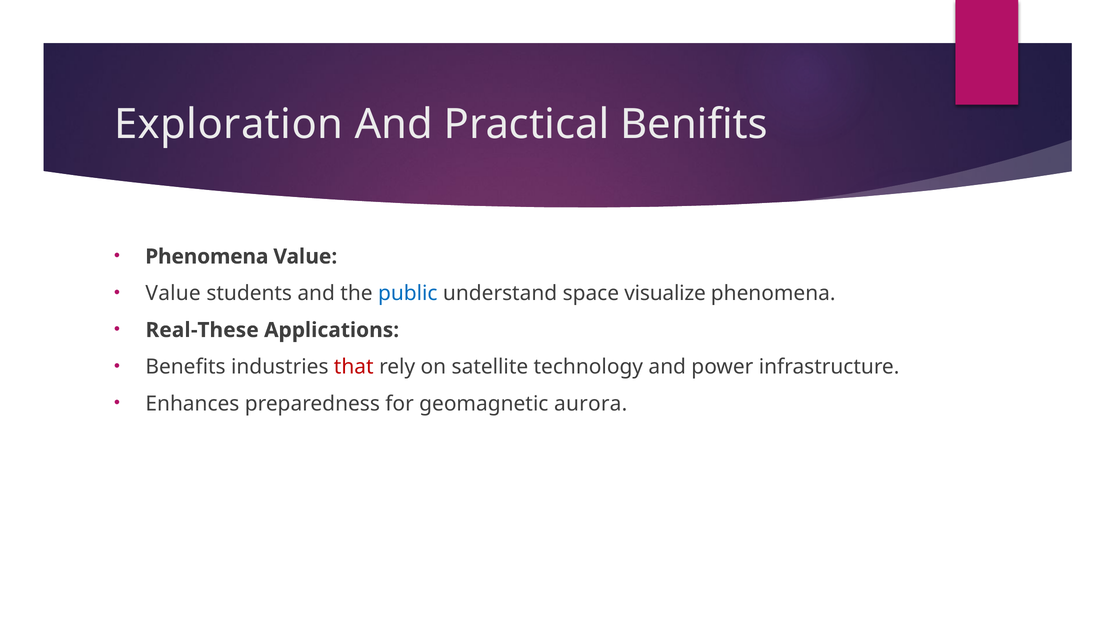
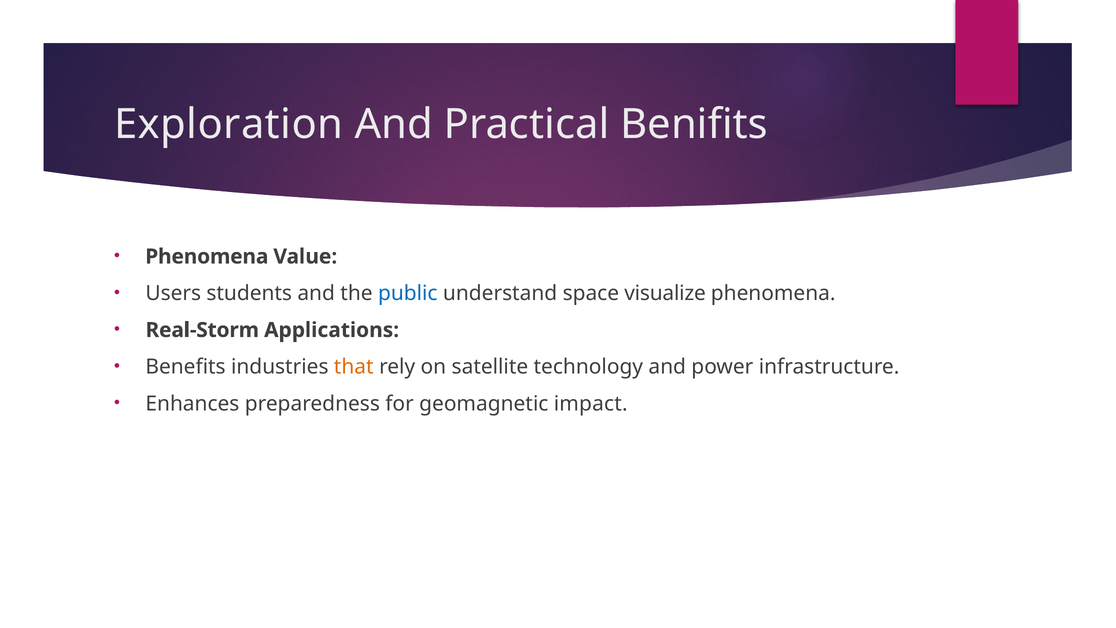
Value: Value -> Users (173, 293)
Real-These: Real-These -> Real-Storm (202, 330)
that colour: red -> orange (354, 367)
aurora: aurora -> impact (591, 403)
